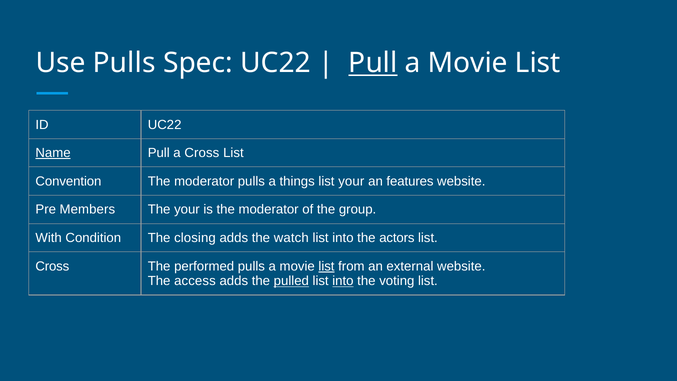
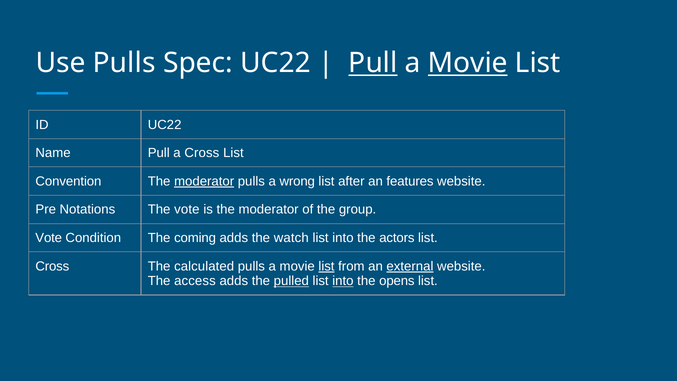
Movie underline: none -> present (468, 63)
Name underline: present -> none (53, 153)
moderator underline: none -> present (204, 181)
things: things -> wrong (297, 181)
list your: your -> after (351, 181)
Members: Members -> Notations (87, 210)
The your: your -> vote (187, 210)
With: With -> Vote (49, 238)
closing: closing -> coming (195, 238)
performed: performed -> calculated (204, 266)
external underline: none -> present (410, 266)
voting: voting -> opens (397, 281)
